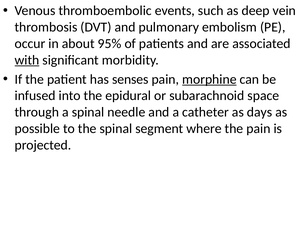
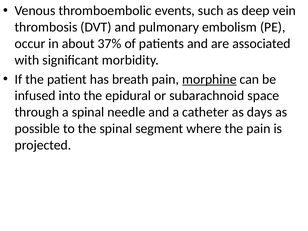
95%: 95% -> 37% (110, 44)
with underline: present -> none (27, 60)
senses: senses -> breath (130, 79)
